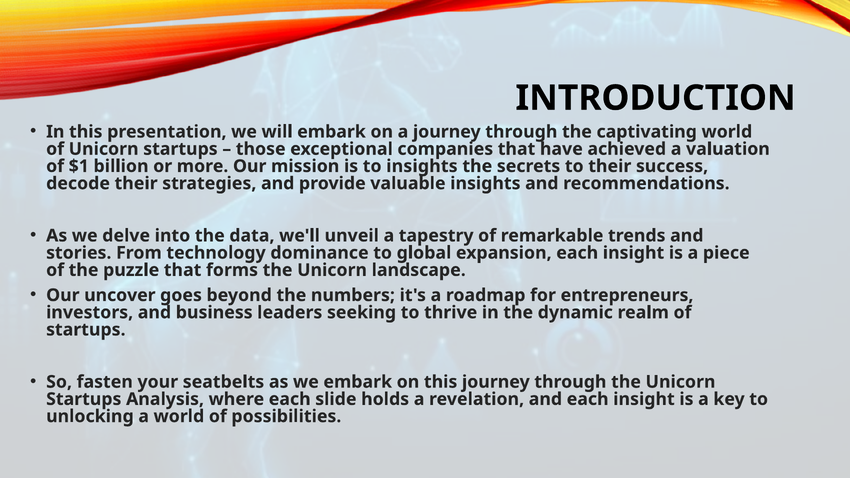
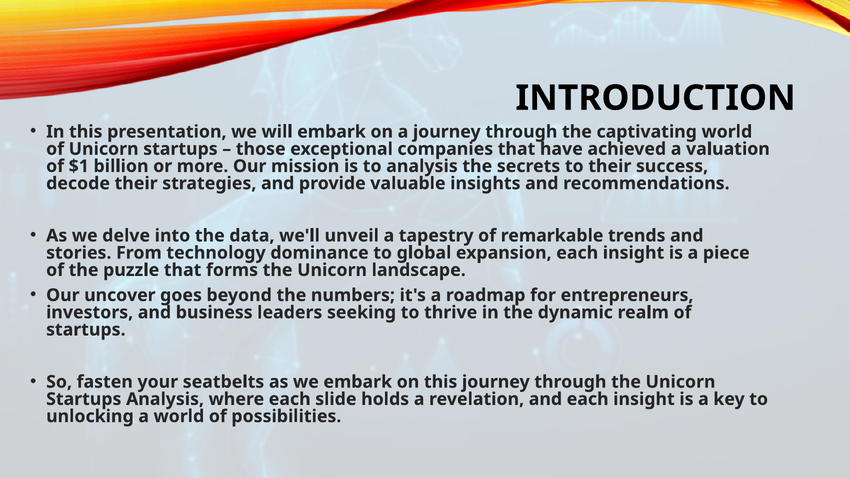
to insights: insights -> analysis (422, 166)
